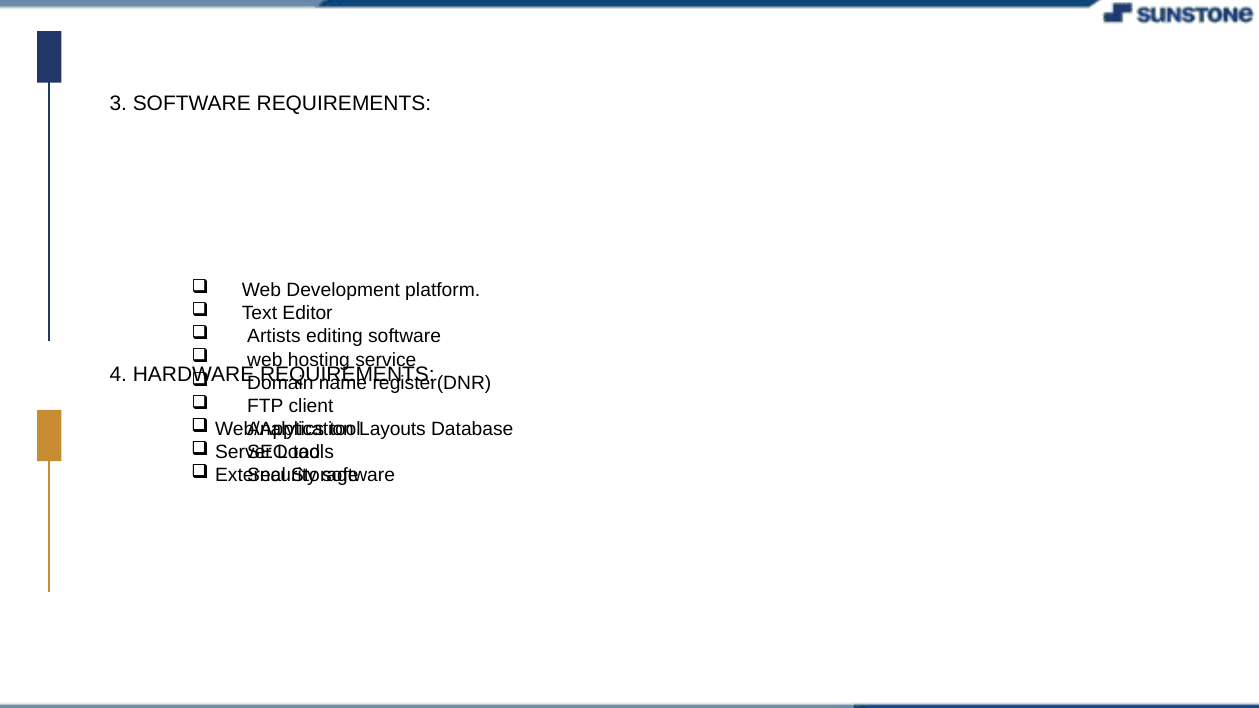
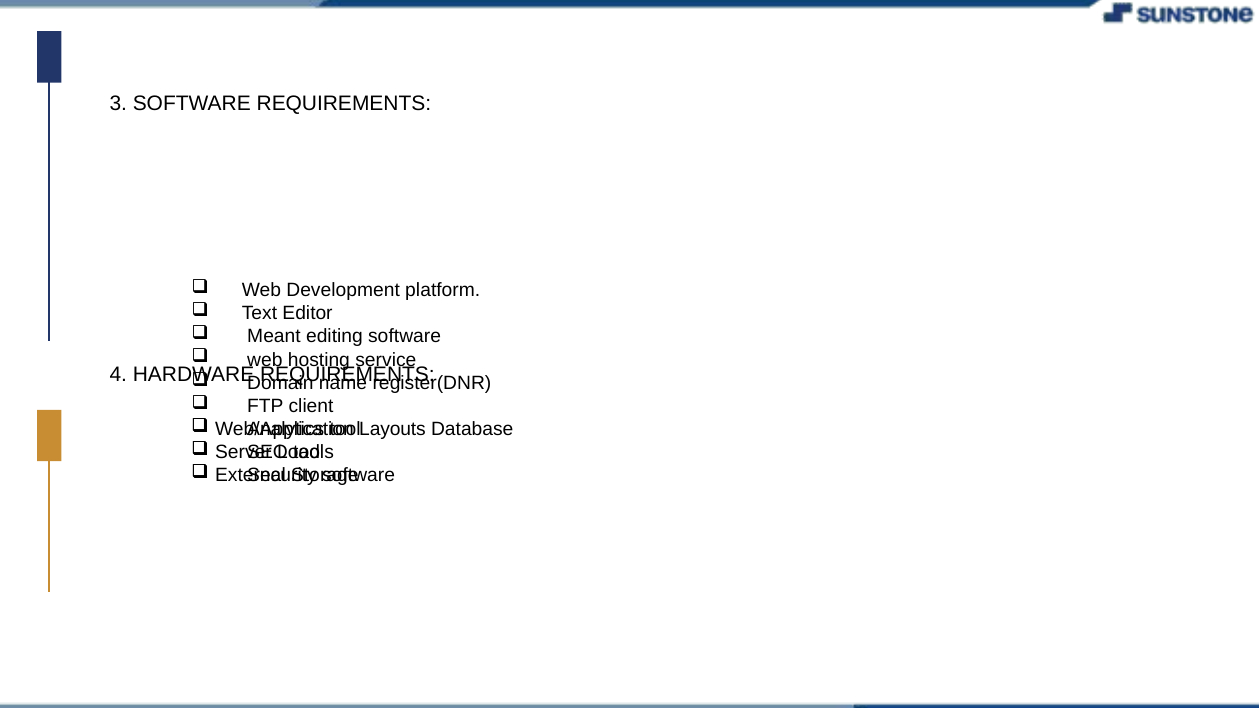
Artists: Artists -> Meant (274, 337)
